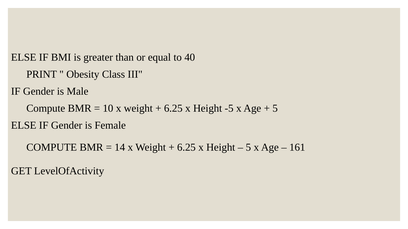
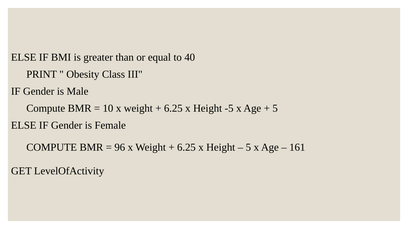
14: 14 -> 96 (120, 148)
